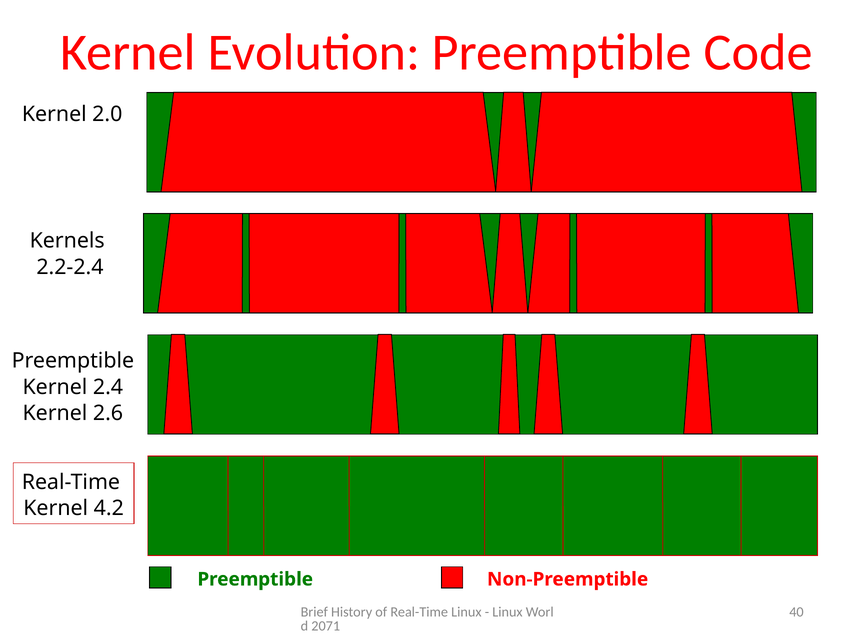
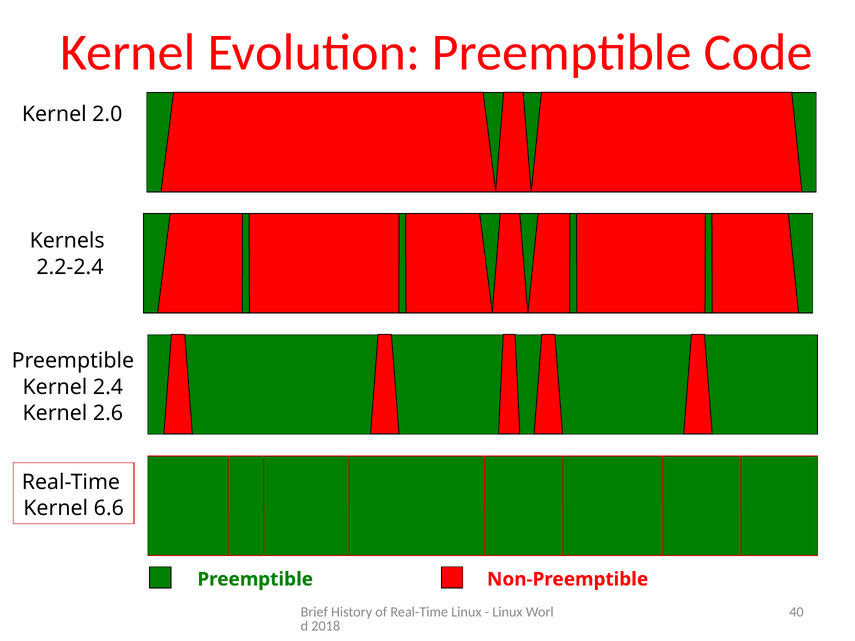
4.2: 4.2 -> 6.6 (109, 508)
2071: 2071 -> 2018 (326, 626)
